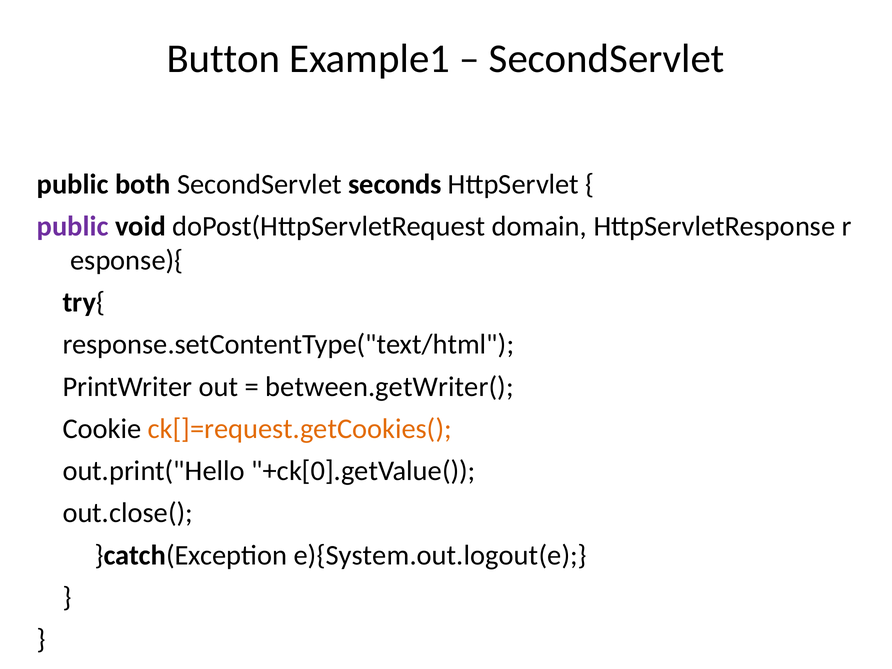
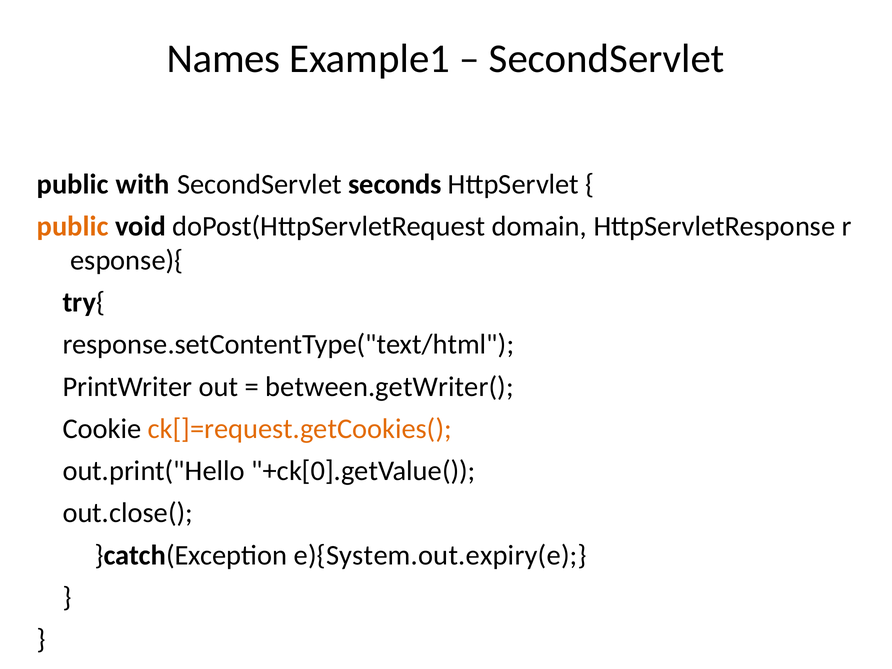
Button: Button -> Names (224, 59)
both: both -> with (143, 184)
public colour: purple -> orange (73, 226)
e){System.out.logout(e: e){System.out.logout(e -> e){System.out.expiry(e (440, 555)
